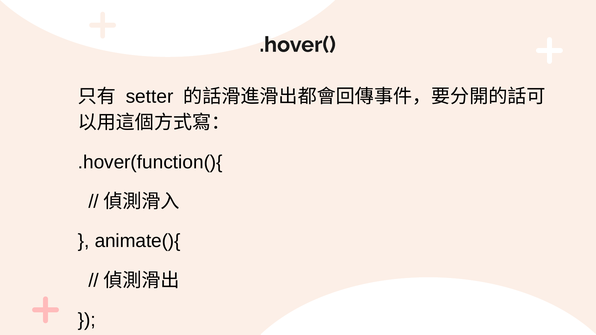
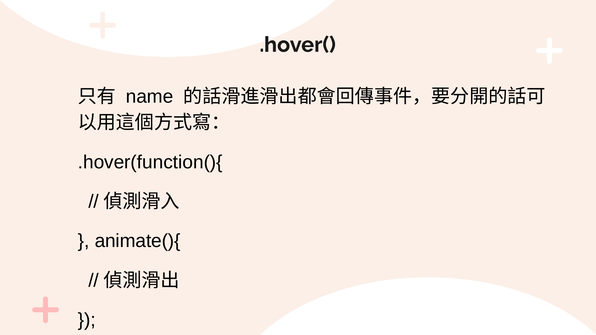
setter: setter -> name (150, 97)
